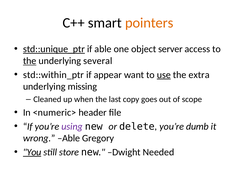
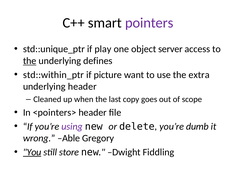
pointers colour: orange -> purple (149, 23)
std::unique_ptr underline: present -> none (54, 49)
if able: able -> play (103, 49)
several: several -> defines (98, 61)
appear: appear -> picture (108, 75)
use underline: present -> none (164, 75)
underlying missing: missing -> header (82, 87)
<numeric>: <numeric> -> <pointers> (55, 113)
Needed: Needed -> Fiddling (159, 152)
